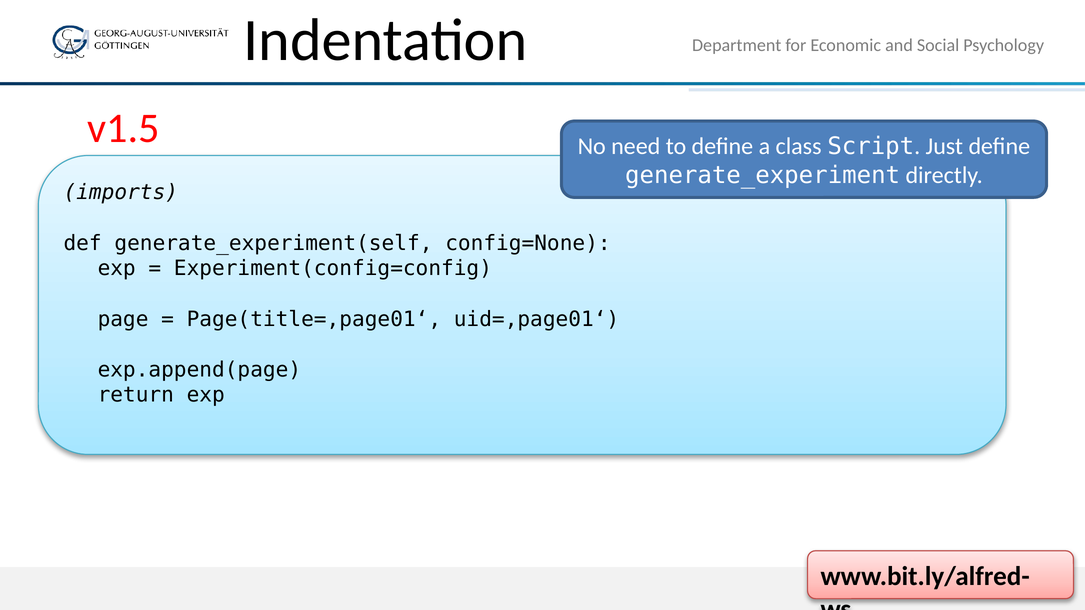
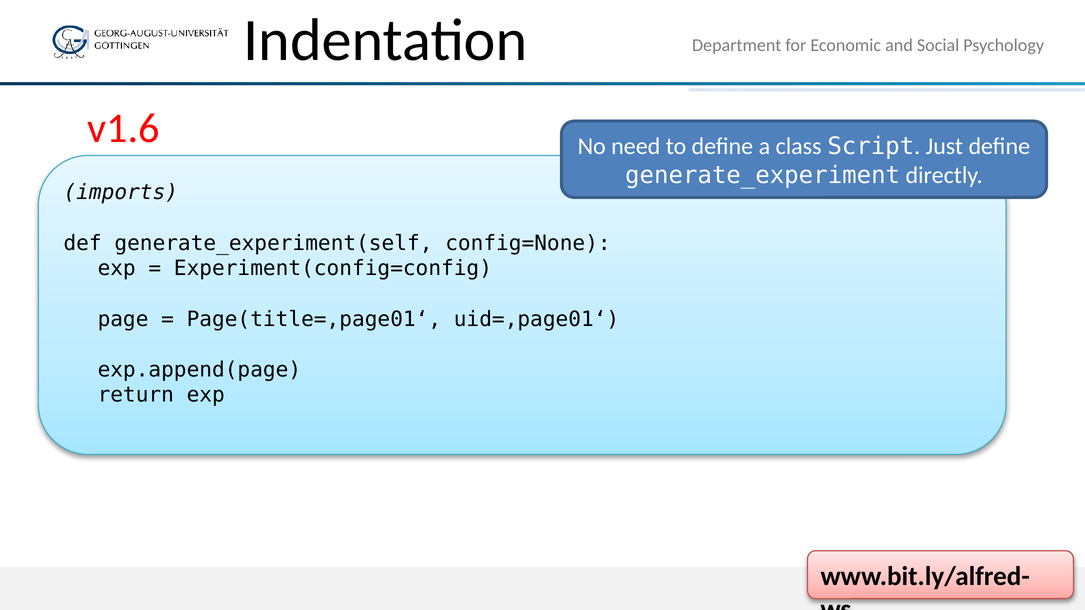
v1.5: v1.5 -> v1.6 (123, 128)
